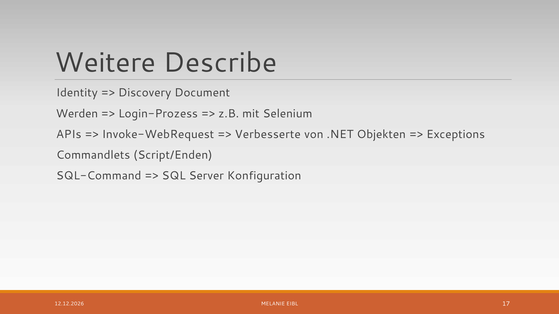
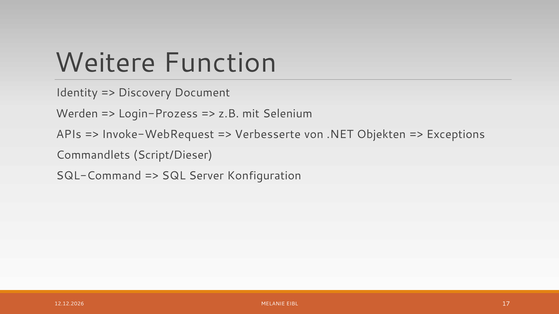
Describe: Describe -> Function (220, 63)
Script/Enden: Script/Enden -> Script/Dieser (173, 155)
